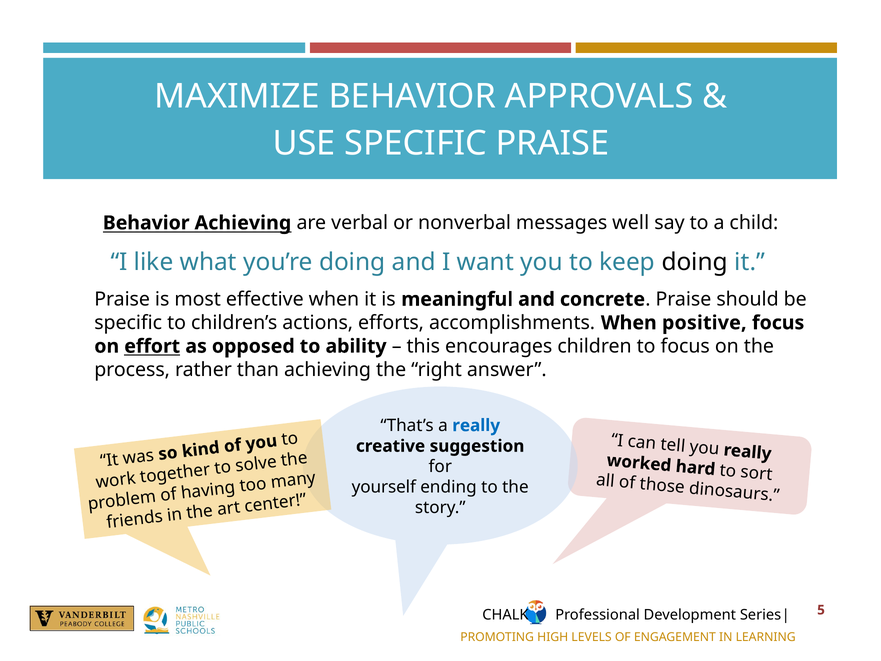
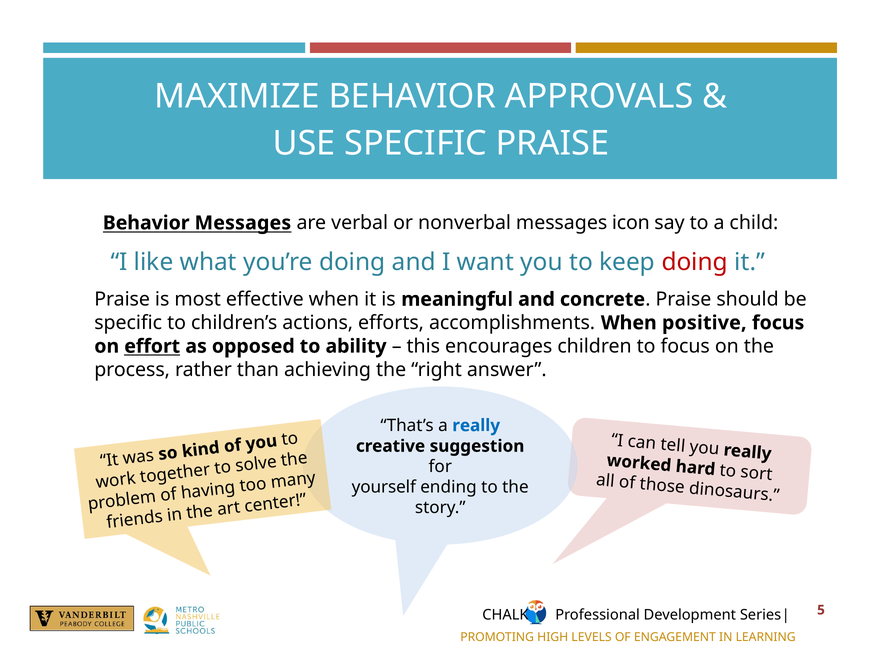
Behavior Achieving: Achieving -> Messages (243, 223)
well: well -> icon (631, 223)
doing colour: black -> red (695, 262)
